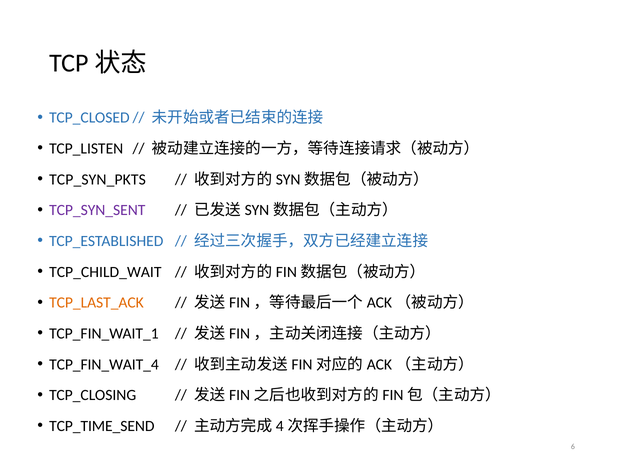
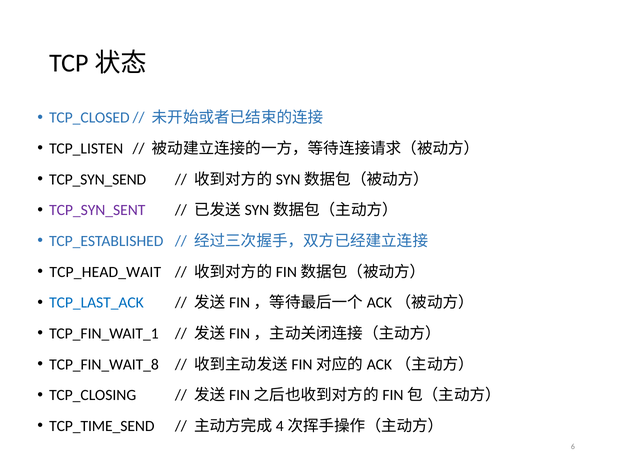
TCP_SYN_PKTS: TCP_SYN_PKTS -> TCP_SYN_SEND (98, 179)
TCP_CHILD_WAIT: TCP_CHILD_WAIT -> TCP_HEAD_WAIT (105, 272)
TCP_LAST_ACK colour: orange -> blue (96, 303)
TCP_FIN_WAIT_4: TCP_FIN_WAIT_4 -> TCP_FIN_WAIT_8 (104, 364)
